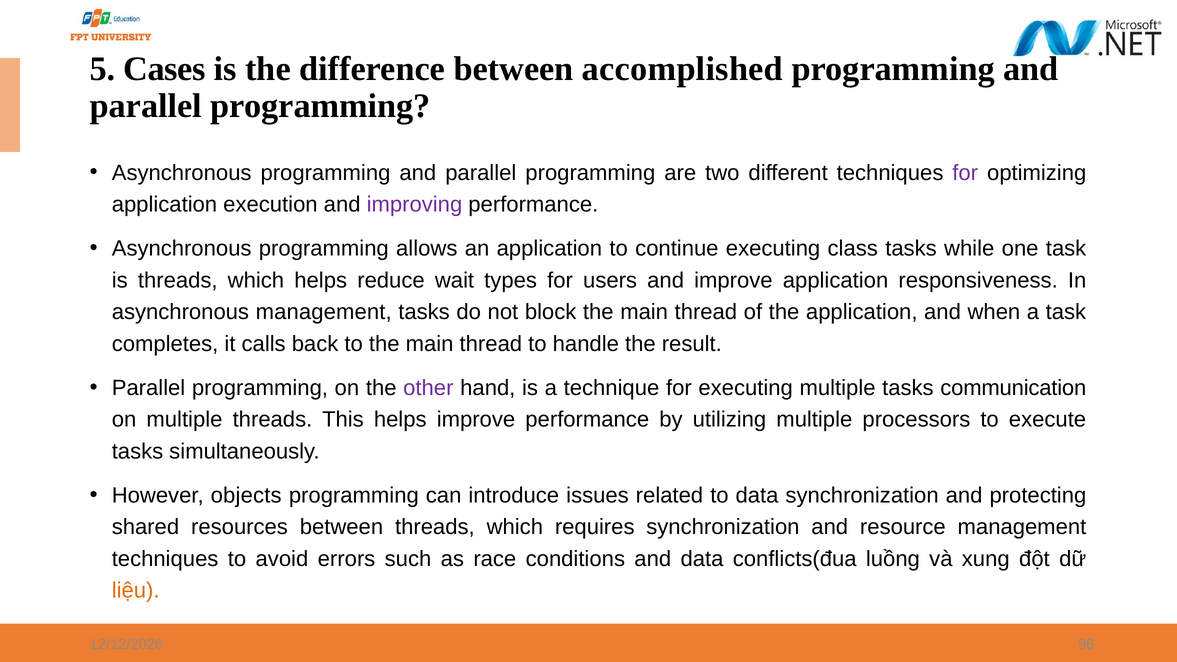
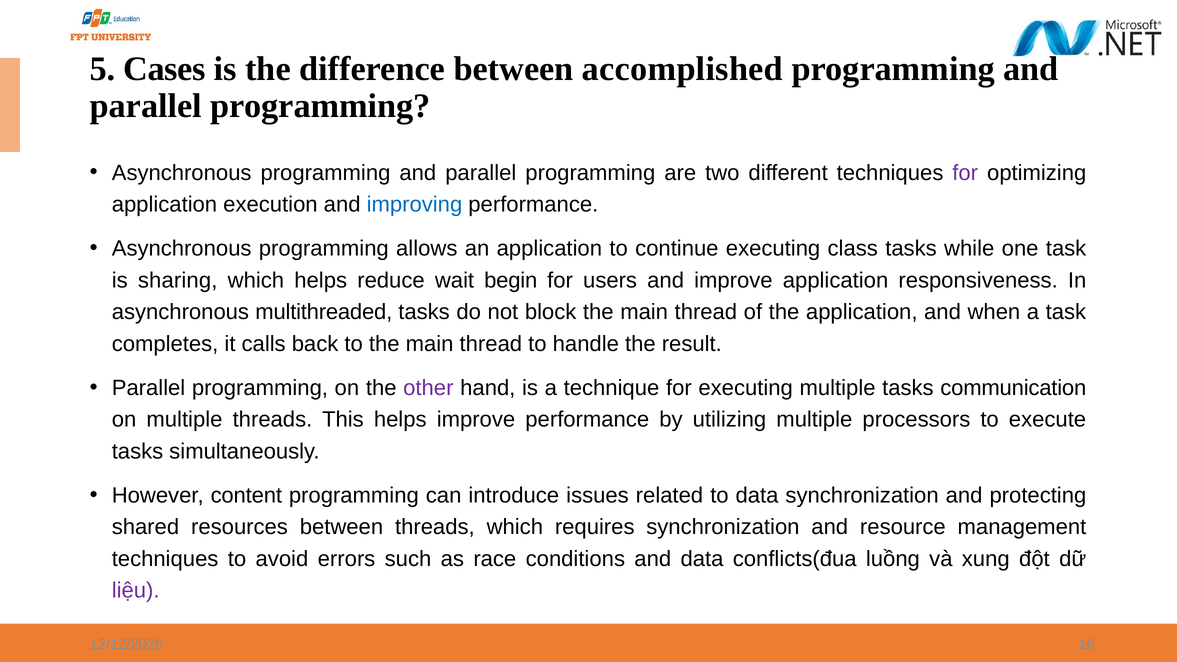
improving colour: purple -> blue (414, 205)
is threads: threads -> sharing (178, 280)
types: types -> begin (511, 280)
asynchronous management: management -> multithreaded (324, 312)
objects: objects -> content (246, 495)
liệu colour: orange -> purple (136, 591)
96: 96 -> 16 (1086, 644)
